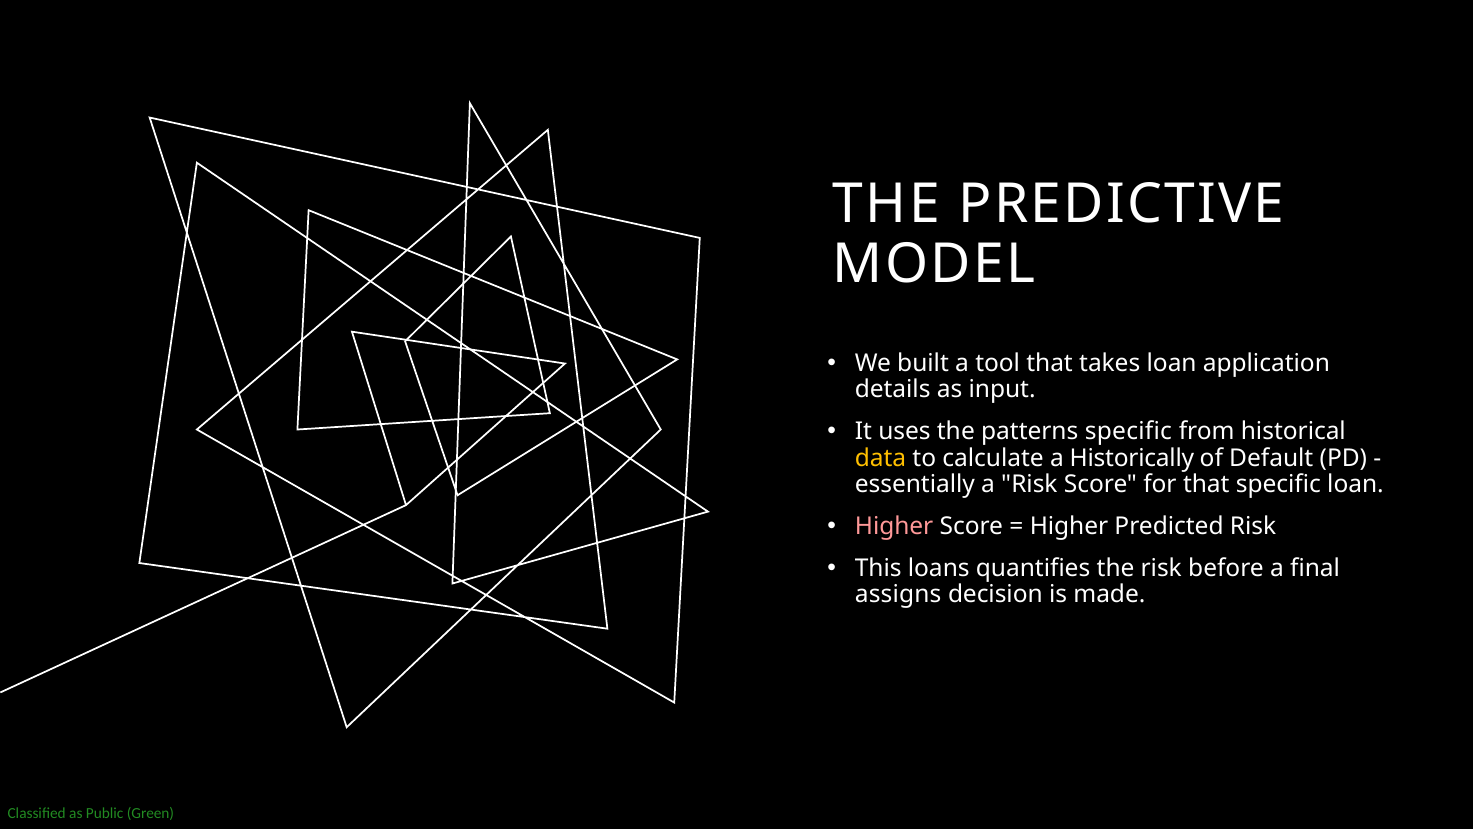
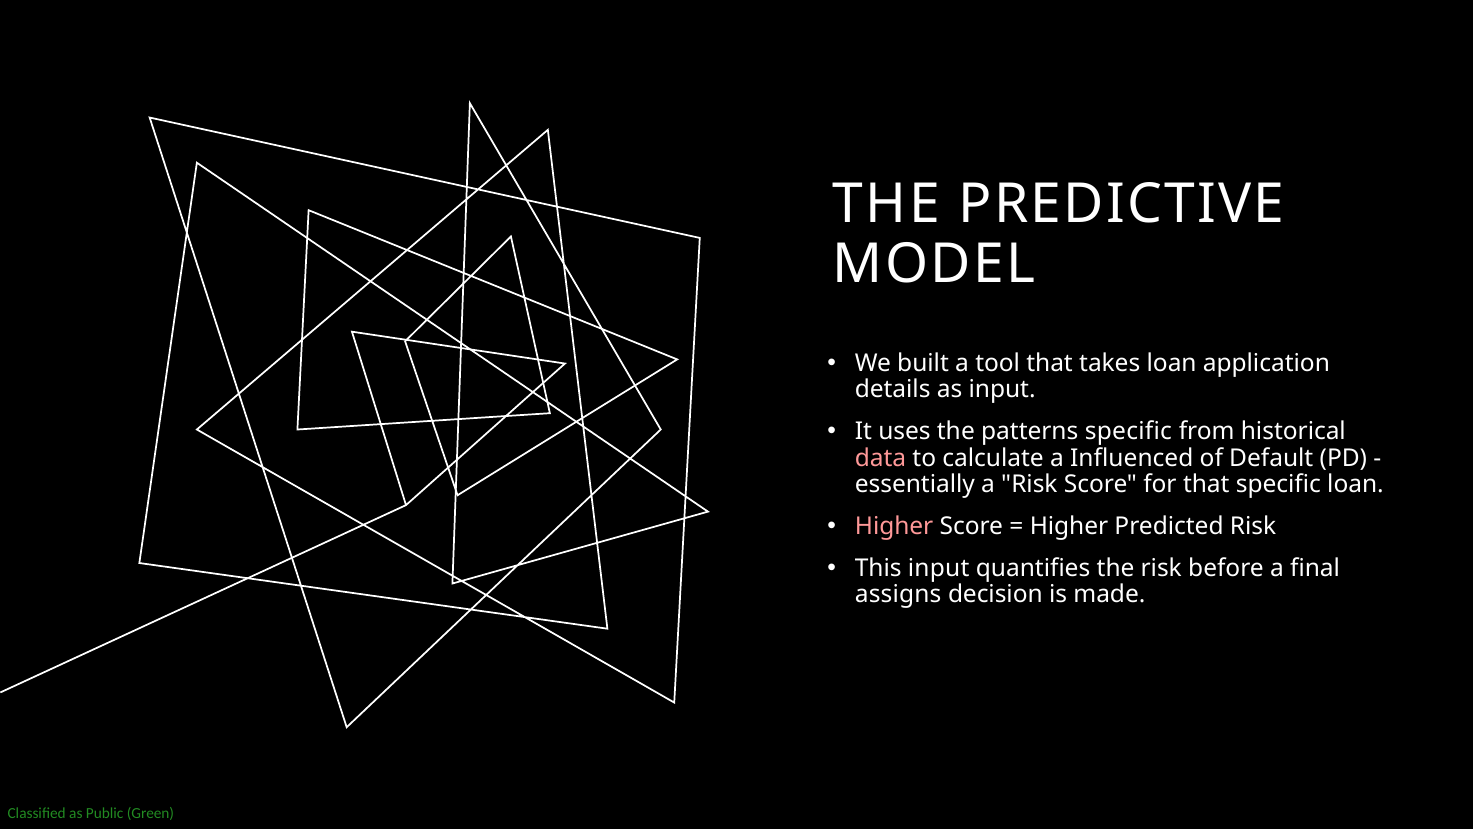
data colour: yellow -> pink (881, 458)
Historically: Historically -> Influenced (1132, 458)
This loans: loans -> input (939, 568)
